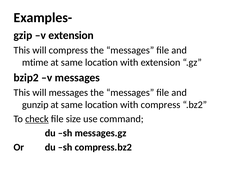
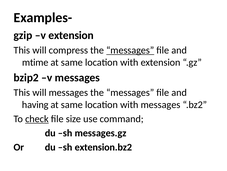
messages underline: none -> present (130, 50)
gunzip: gunzip -> having (35, 104)
with compress: compress -> messages (161, 104)
compress.bz2: compress.bz2 -> extension.bz2 (103, 147)
